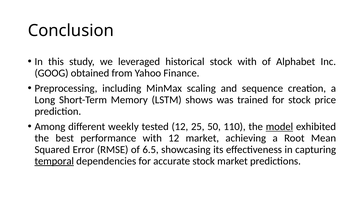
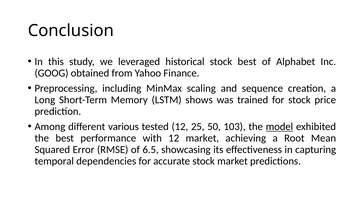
stock with: with -> best (247, 62)
weekly: weekly -> various (123, 126)
110: 110 -> 103 (235, 126)
temporal underline: present -> none (54, 161)
